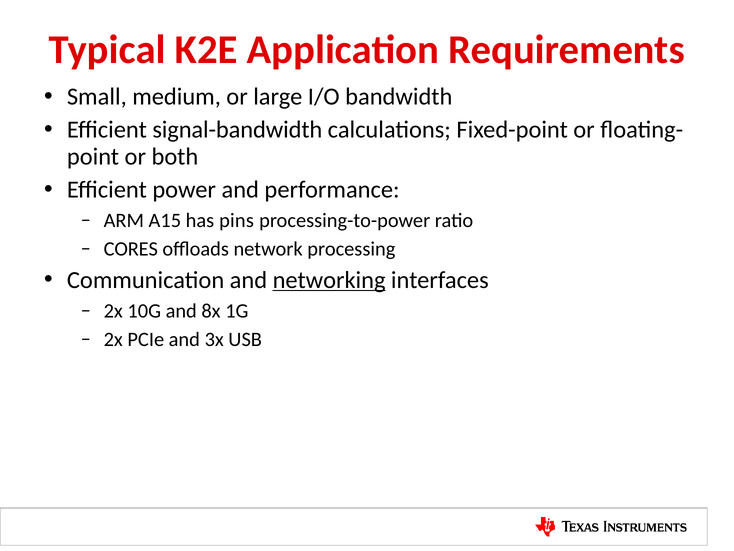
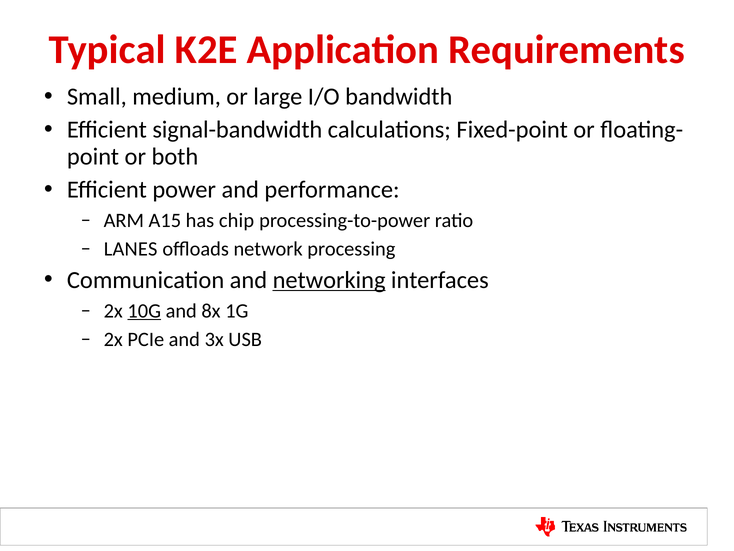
pins: pins -> chip (237, 220)
CORES: CORES -> LANES (131, 249)
10G underline: none -> present (144, 311)
